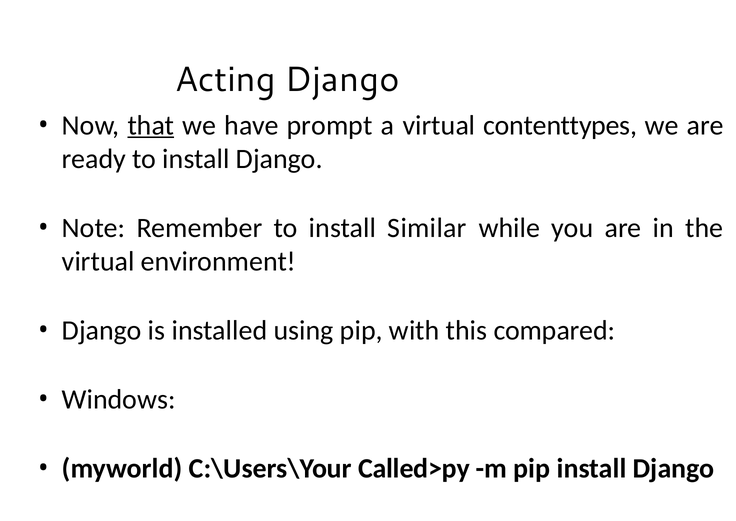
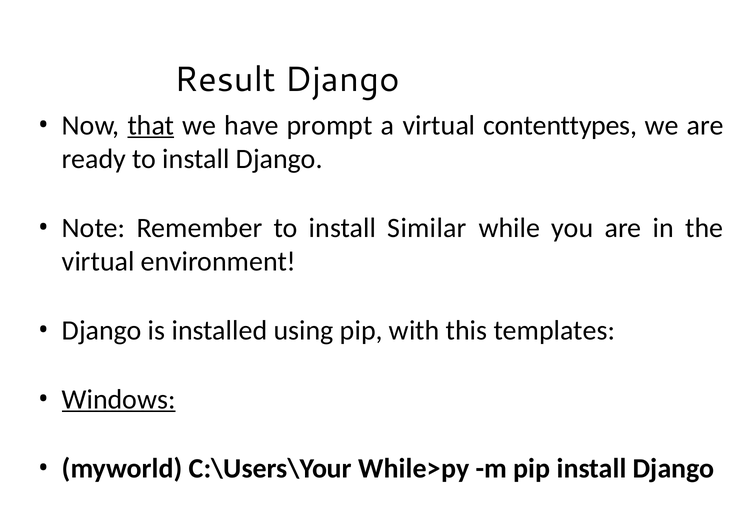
Acting: Acting -> Result (225, 79)
compared: compared -> templates (554, 330)
Windows underline: none -> present (119, 399)
Called>py: Called>py -> While>py (414, 468)
